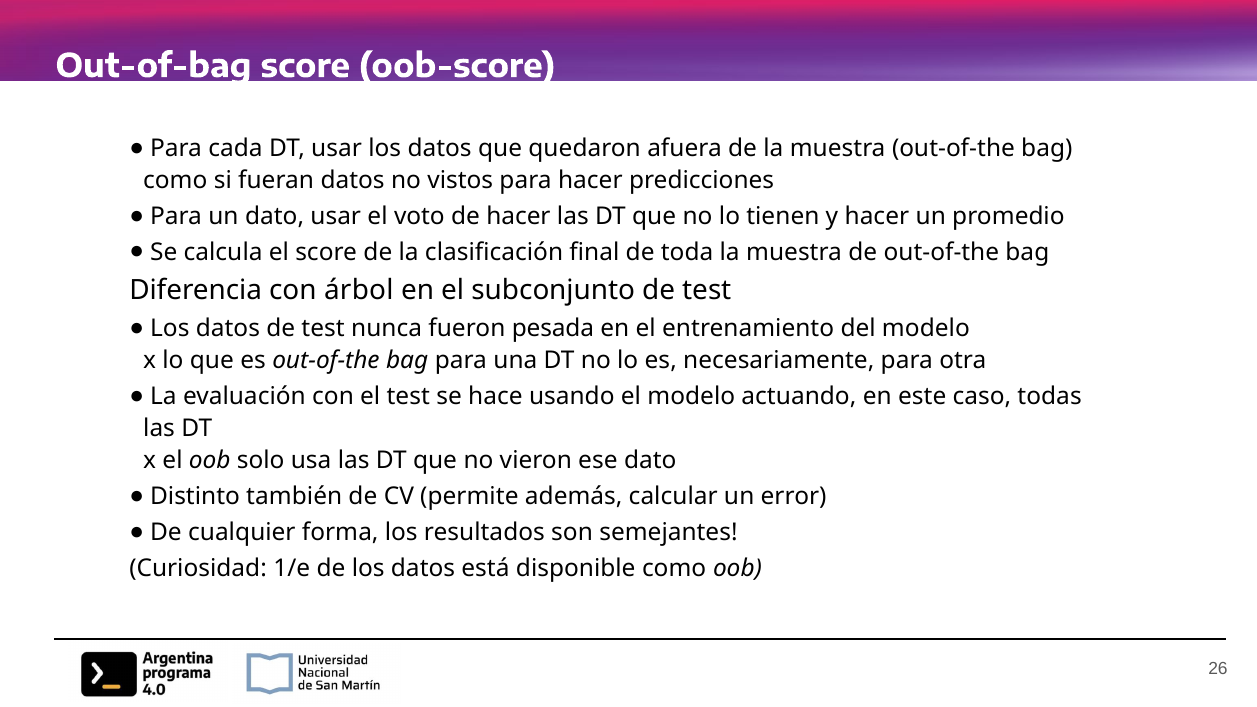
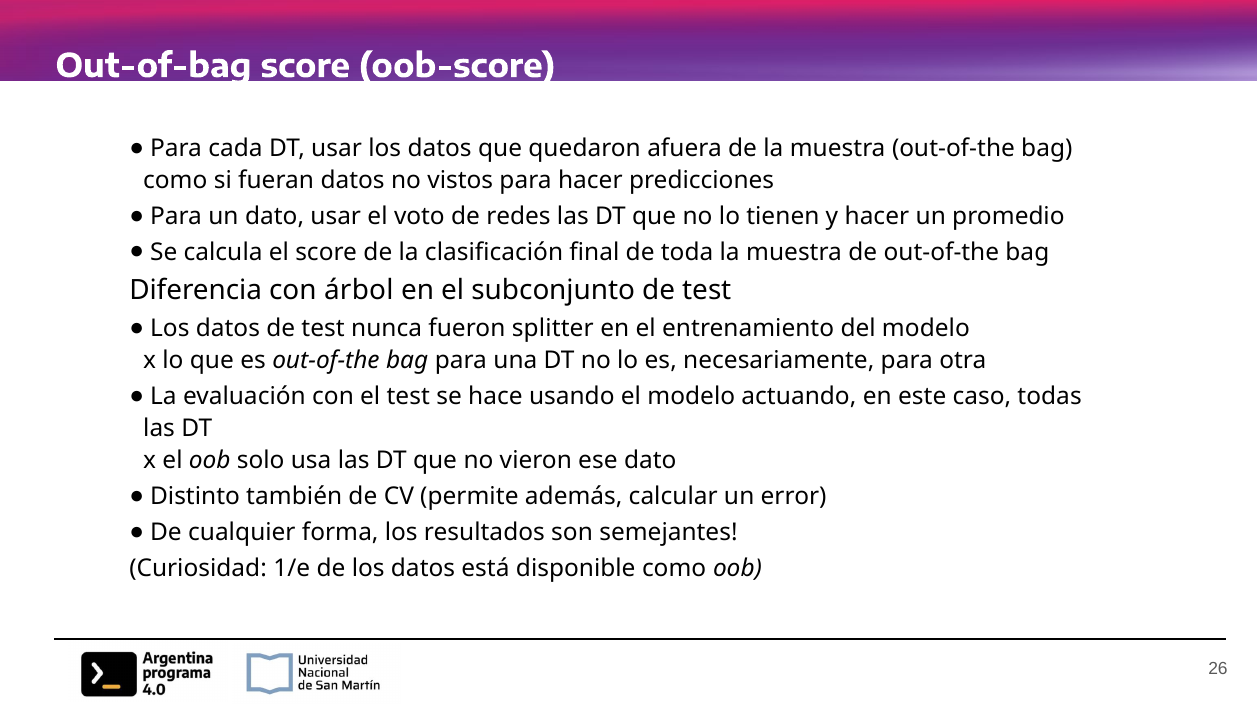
de hacer: hacer -> redes (519, 216)
pesada: pesada -> splitter (553, 328)
